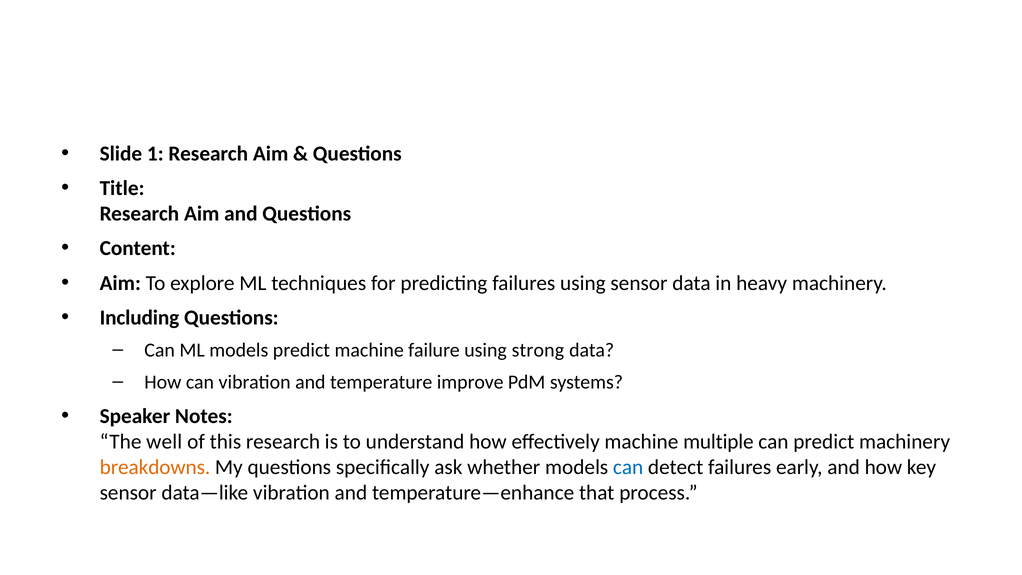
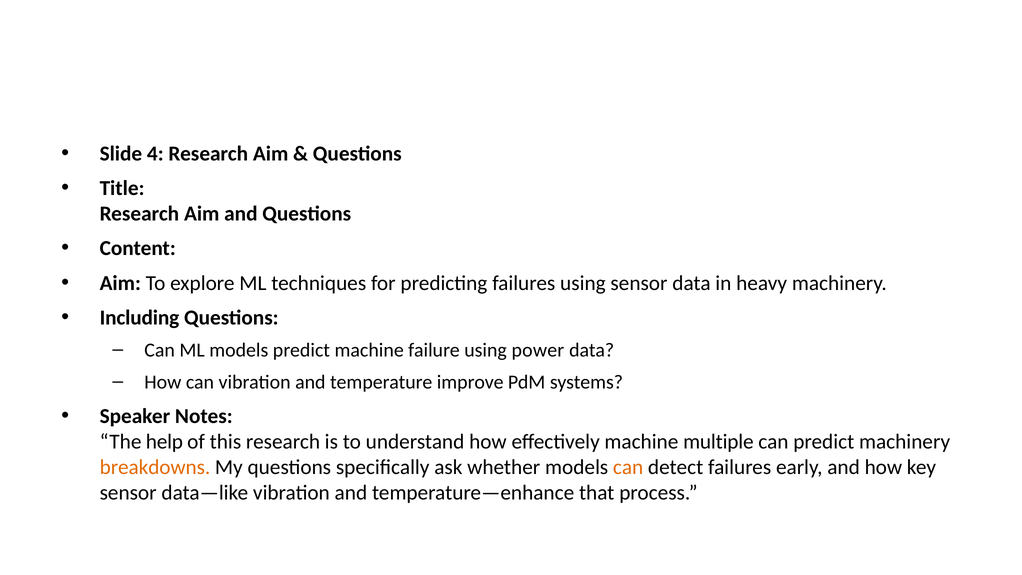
1: 1 -> 4 (155, 154)
strong: strong -> power (538, 350)
well: well -> help (164, 441)
can colour: blue -> orange (628, 467)
